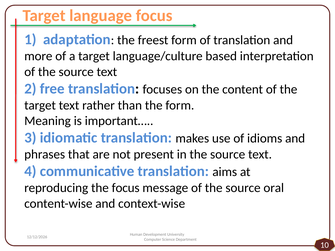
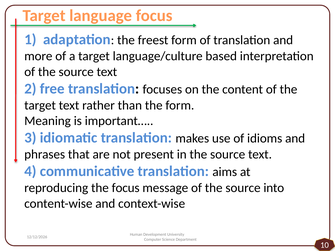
oral: oral -> into (274, 188)
